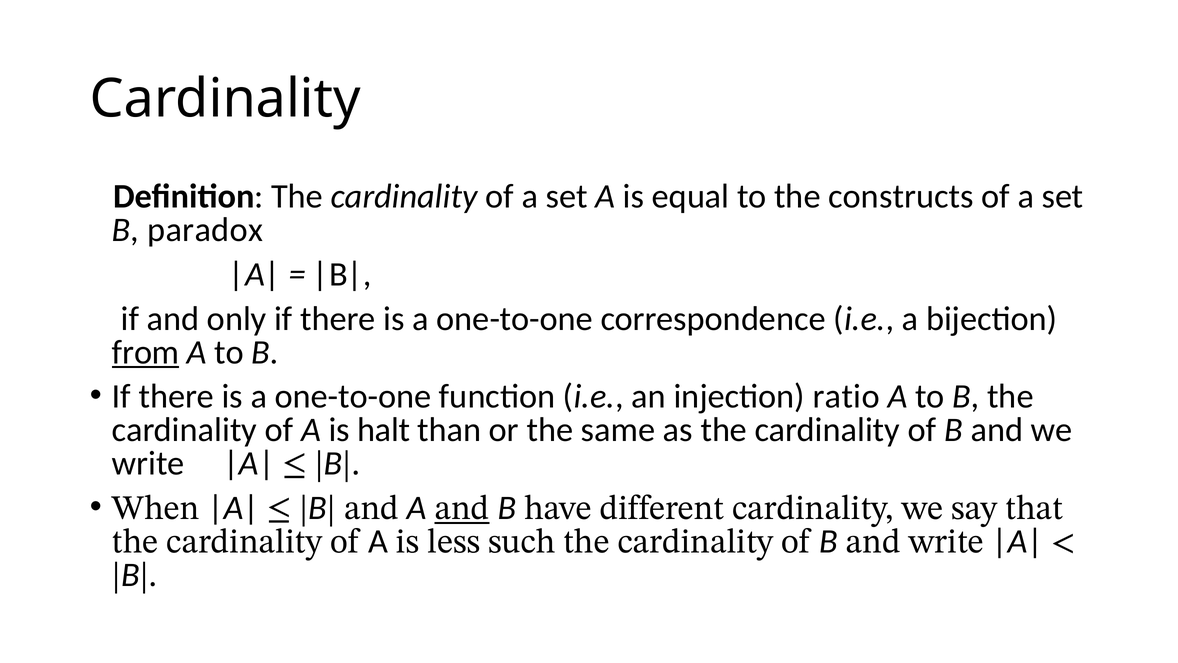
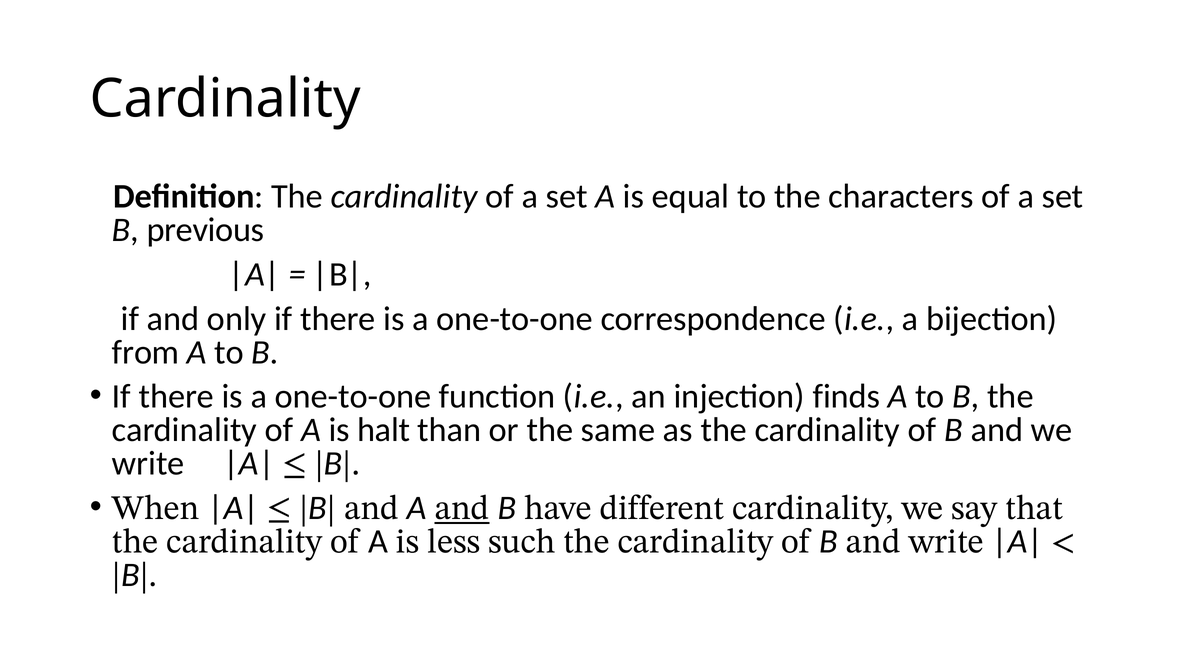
constructs: constructs -> characters (901, 196)
paradox: paradox -> previous (206, 230)
from underline: present -> none (146, 352)
ratio: ratio -> finds (846, 396)
